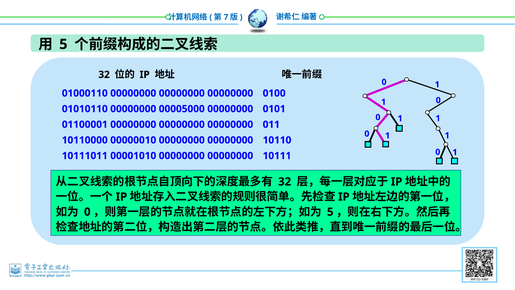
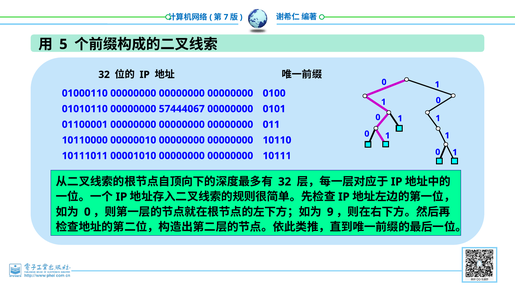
00005000: 00005000 -> 57444067 (182, 109)
5: 5 -> 9 (330, 212)
